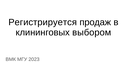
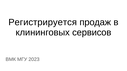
выбором: выбором -> сервисов (92, 33)
